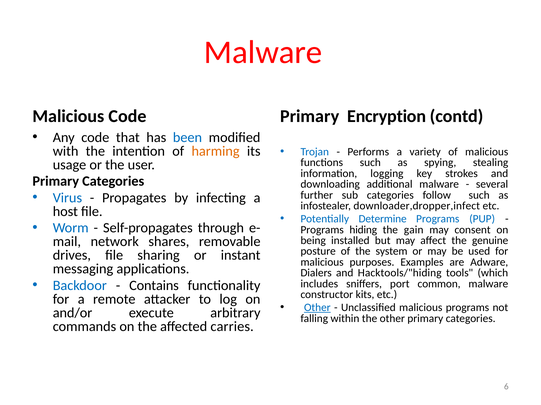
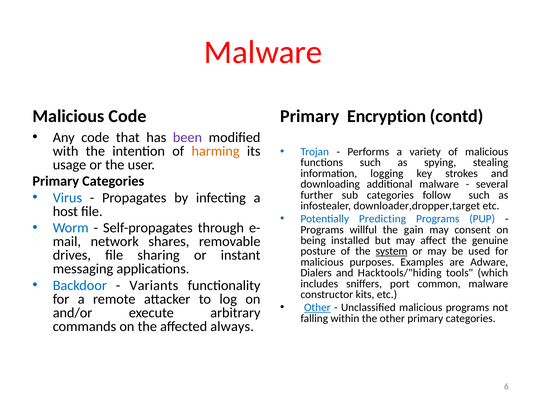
been colour: blue -> purple (187, 138)
downloader,dropper,infect: downloader,dropper,infect -> downloader,dropper,target (417, 206)
Determine: Determine -> Predicting (383, 219)
hiding: hiding -> willful (363, 230)
system underline: none -> present (392, 252)
Contains: Contains -> Variants (154, 286)
carries: carries -> always (232, 327)
